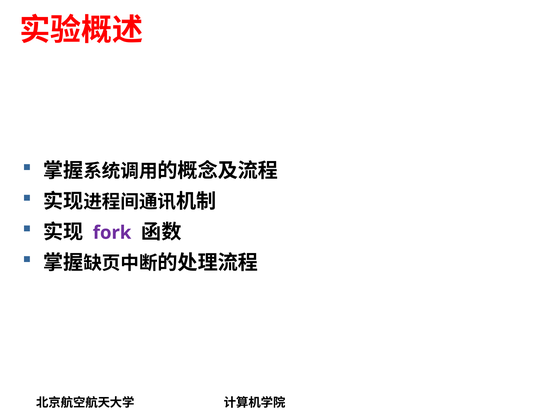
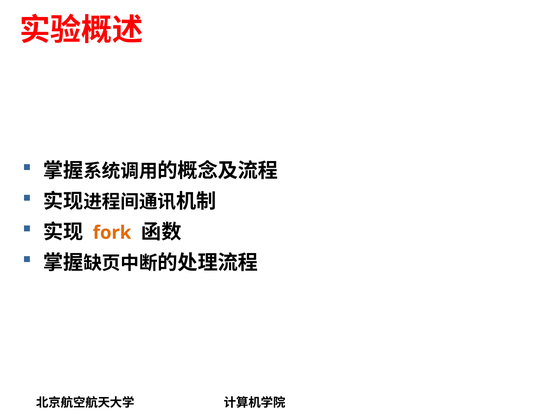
fork colour: purple -> orange (112, 233)
